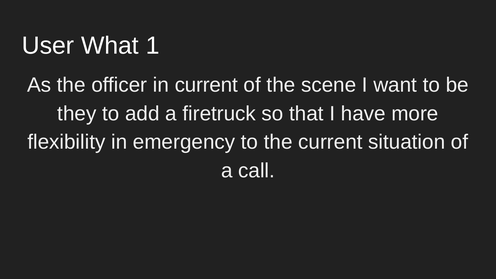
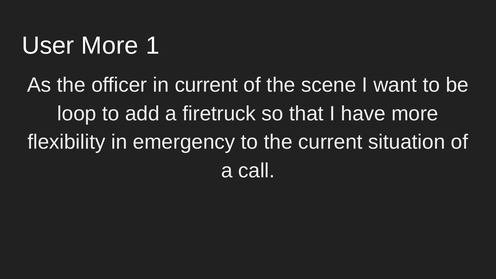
User What: What -> More (110, 46)
they: they -> loop (77, 114)
